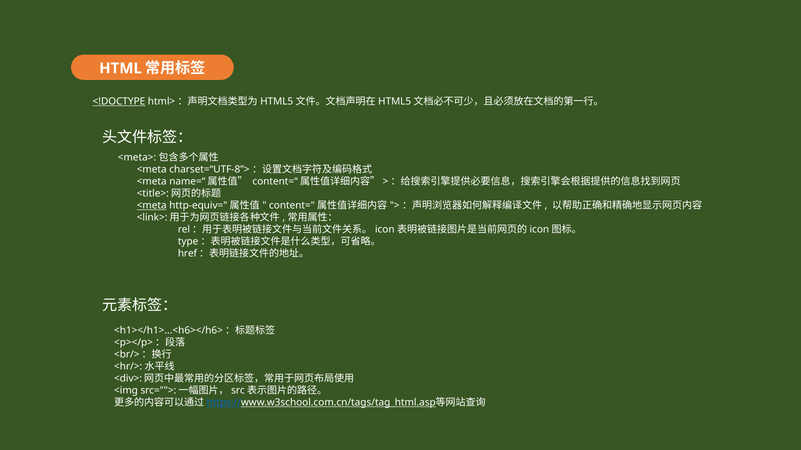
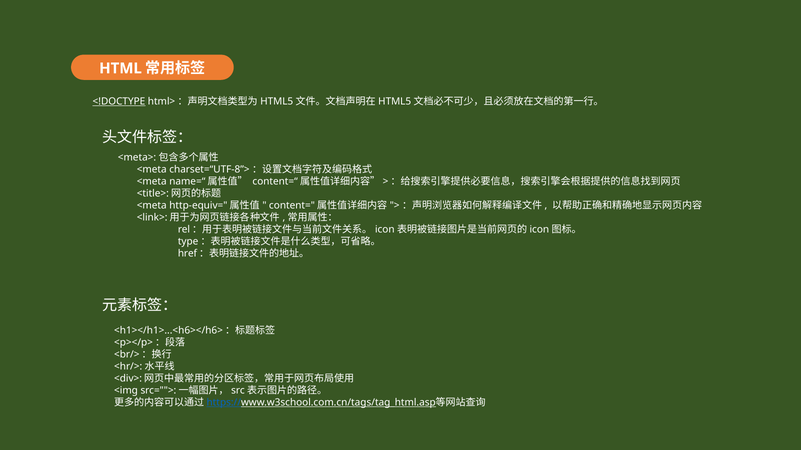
<meta underline: present -> none (152, 206)
